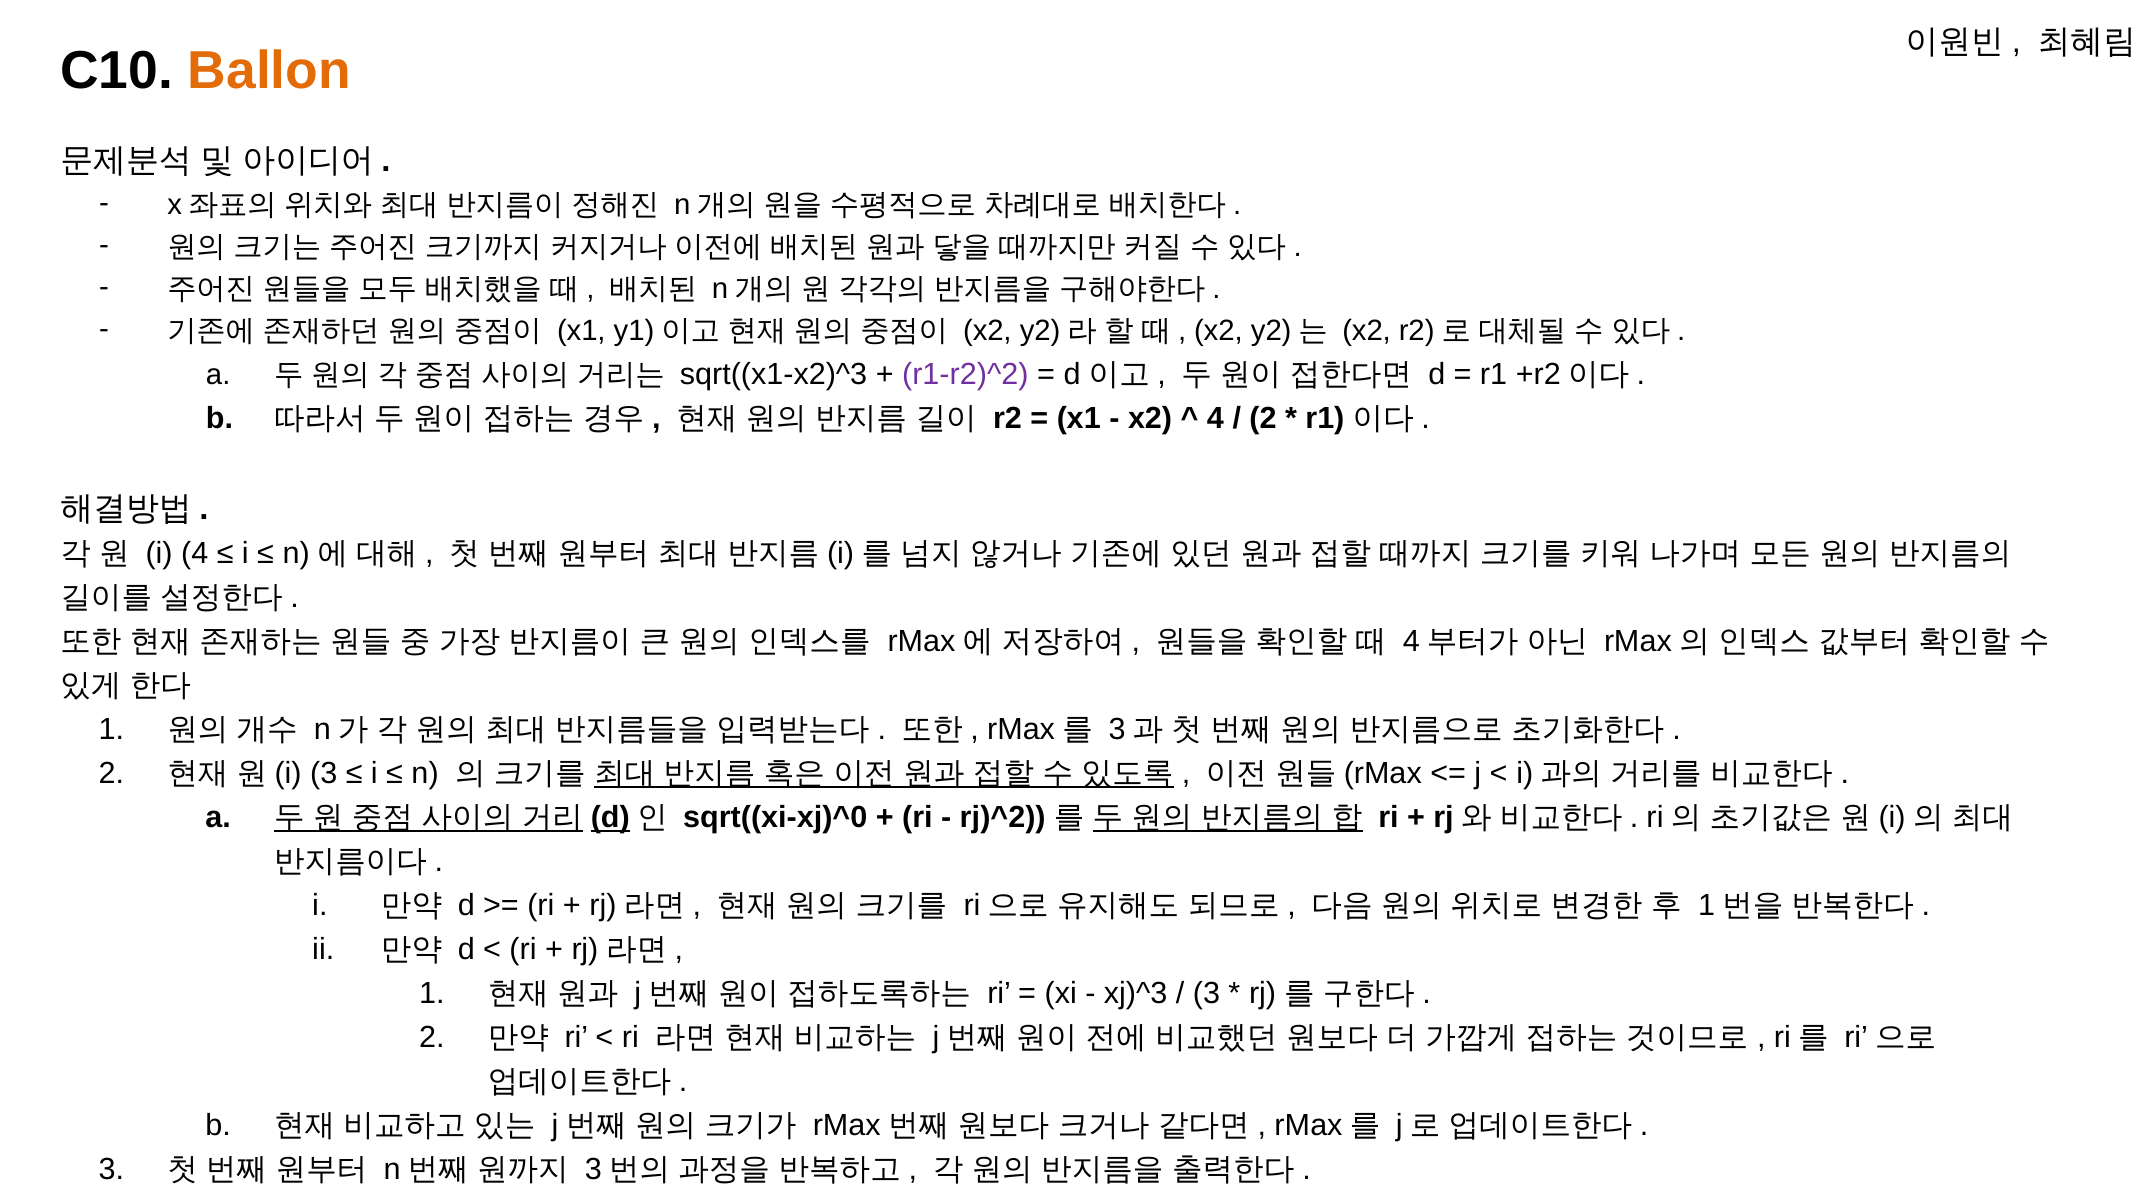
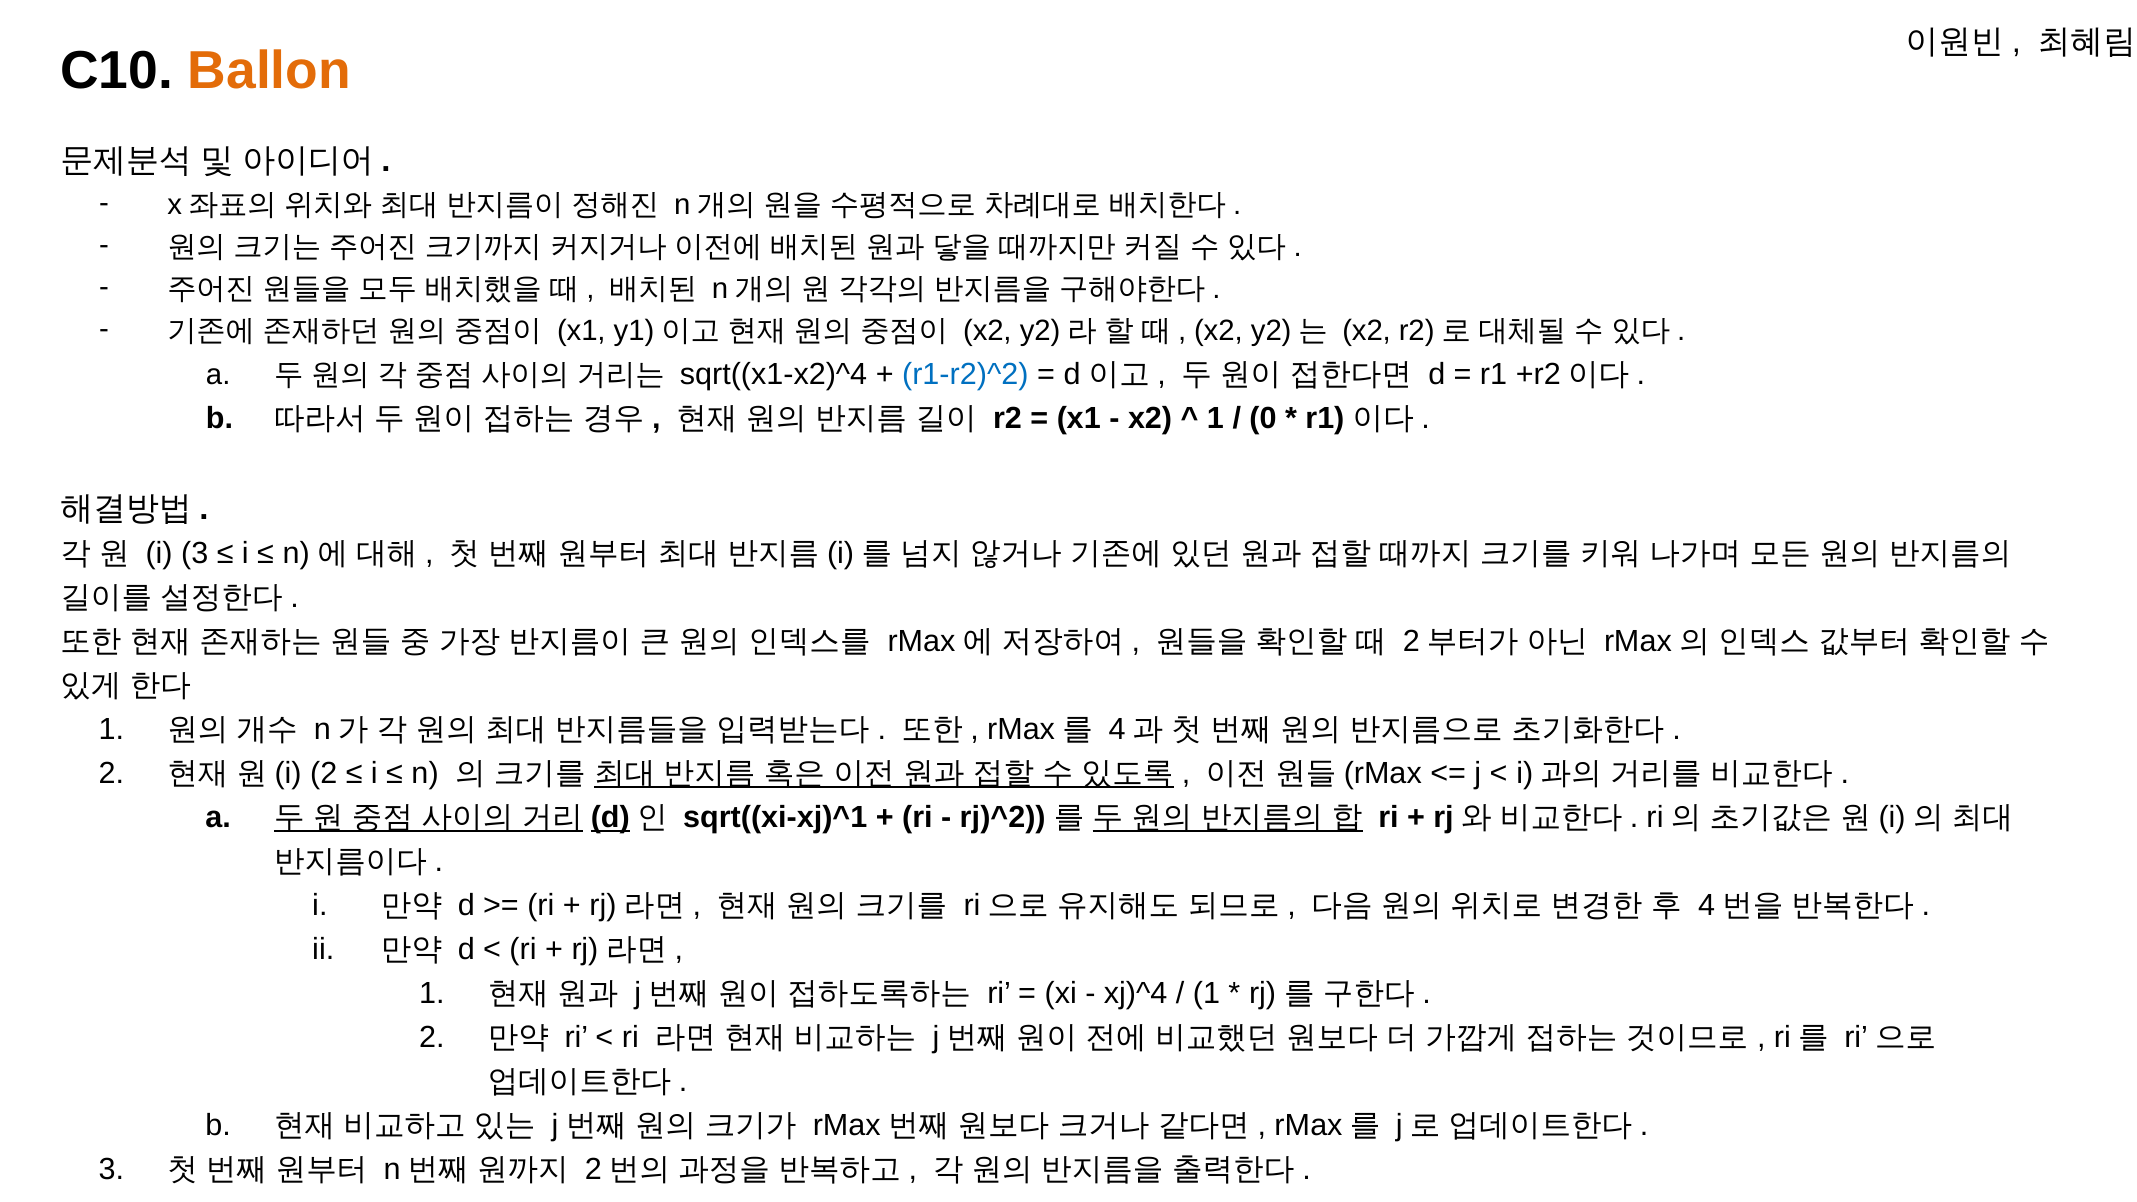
sqrt((x1-x2)^3: sqrt((x1-x2)^3 -> sqrt((x1-x2)^4 (774, 374)
r1-r2)^2 colour: purple -> blue (965, 374)
4: 4 -> 1 (1215, 419)
2: 2 -> 0 (1263, 419)
i 4: 4 -> 3 (195, 554)
4: 4 -> 2 (1411, 642)
3: 3 -> 4 (1117, 730)
3: 3 -> 2 (324, 774)
sqrt((xi-xj)^0: sqrt((xi-xj)^0 -> sqrt((xi-xj)^1 (775, 818)
1: 1 -> 4 (1707, 906)
xj)^3: xj)^3 -> xj)^4 (1136, 994)
3: 3 -> 1 (1207, 994)
3: 3 -> 2 (593, 1170)
